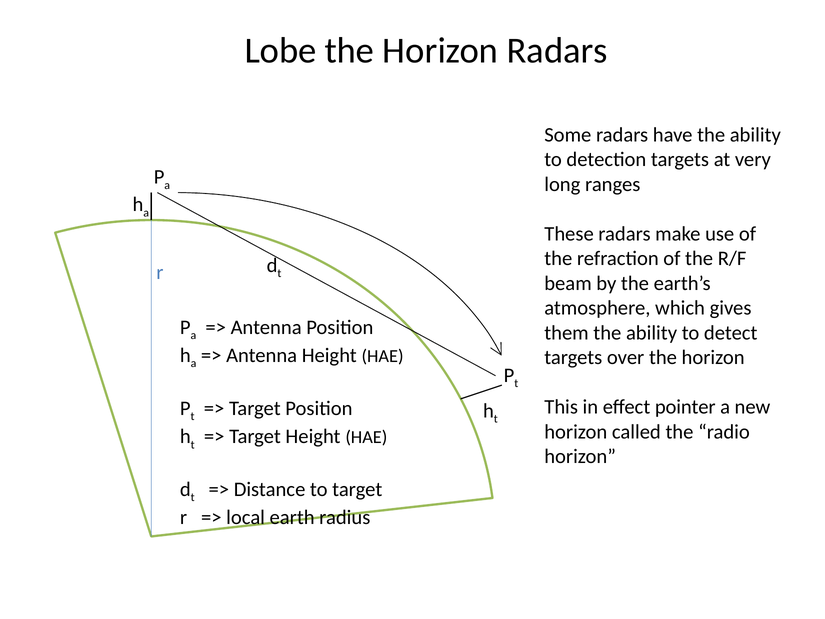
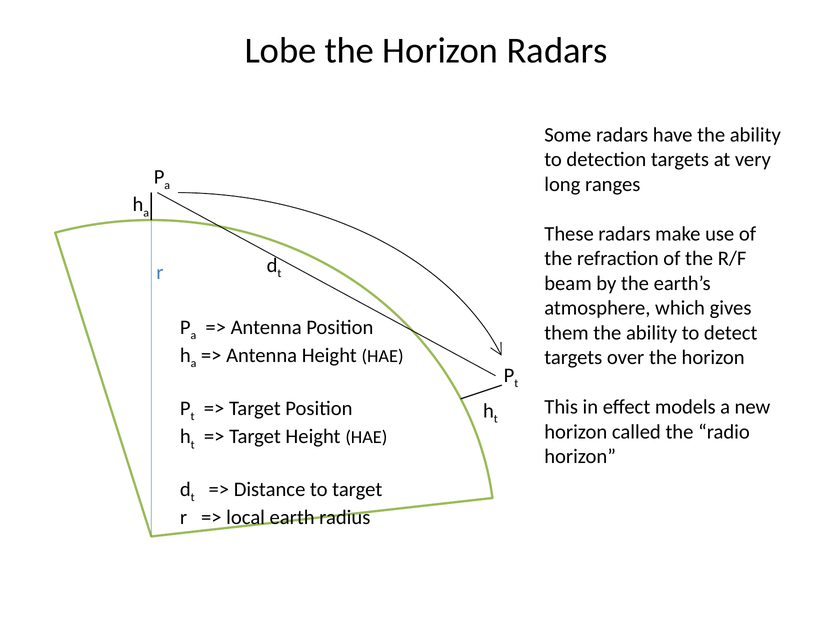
pointer: pointer -> models (685, 407)
